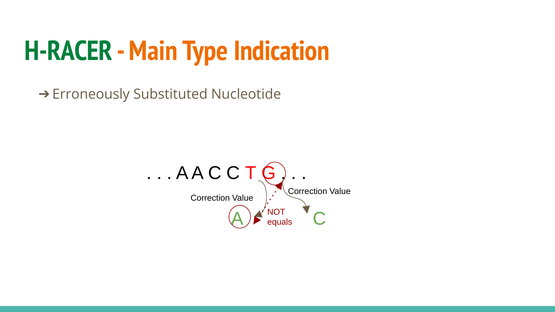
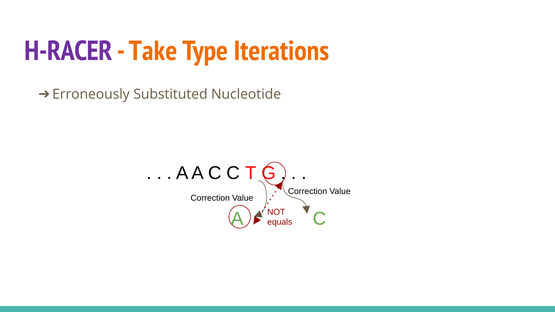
H-RACER colour: green -> purple (69, 51)
Main: Main -> Take (153, 51)
Indication: Indication -> Iterations (281, 51)
